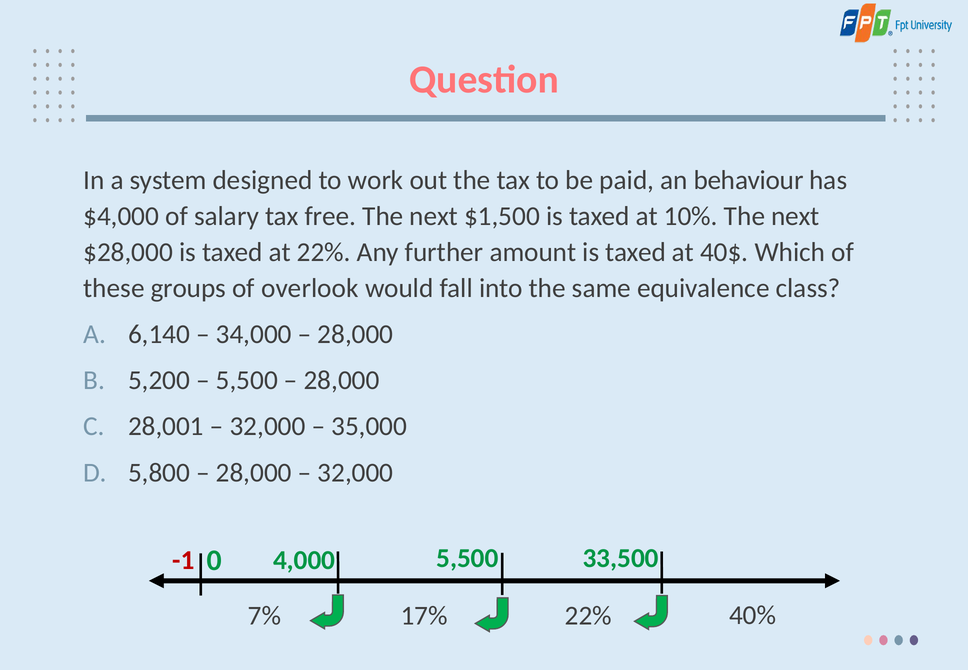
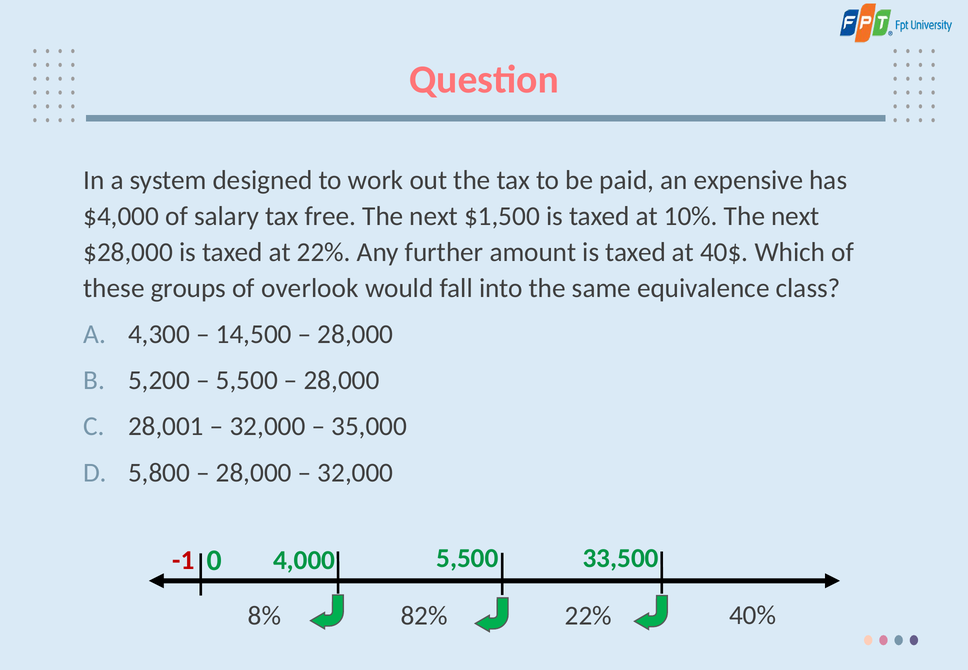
behaviour: behaviour -> expensive (748, 180)
6,140: 6,140 -> 4,300 (159, 334)
34,000: 34,000 -> 14,500 (254, 334)
7%: 7% -> 8% (264, 616)
17%: 17% -> 82% (424, 616)
